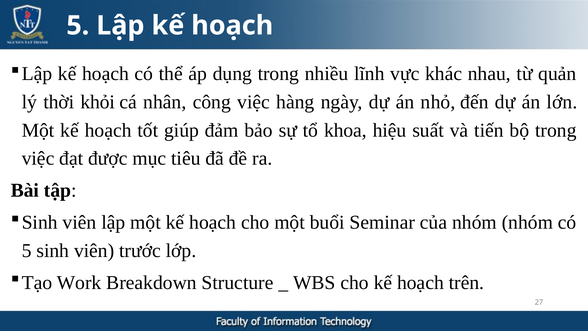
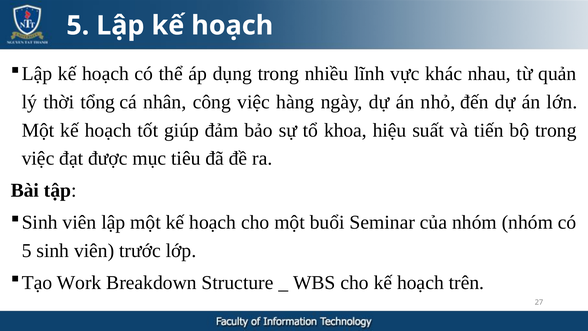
khỏi: khỏi -> tổng (98, 102)
